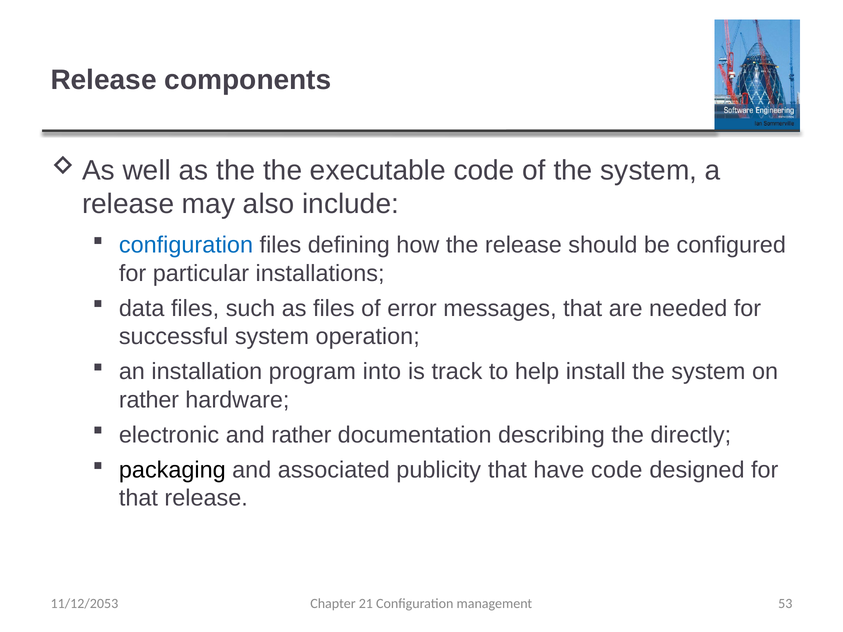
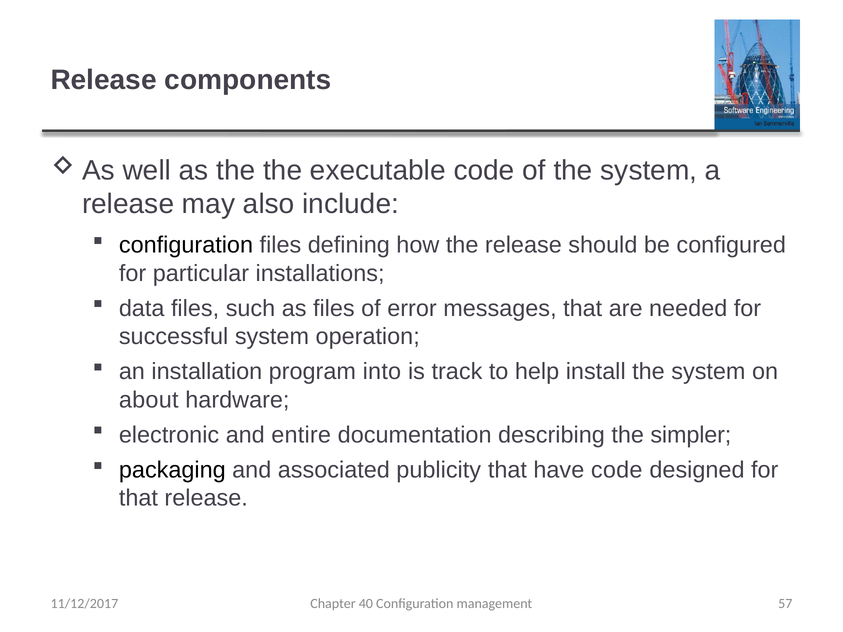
configuration colour: blue -> black (186, 245)
rather: rather -> about (149, 400)
and rather: rather -> entire (301, 435)
directly: directly -> simpler (691, 435)
21: 21 -> 40 (366, 604)
53: 53 -> 57 (785, 604)
11/12/2053: 11/12/2053 -> 11/12/2017 (84, 604)
